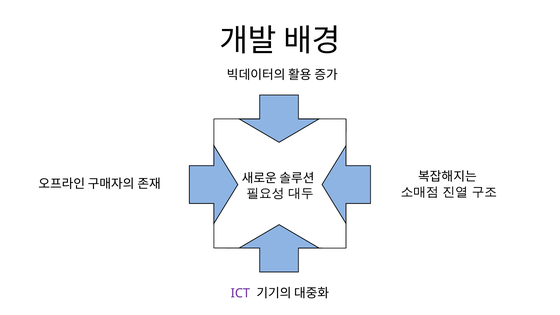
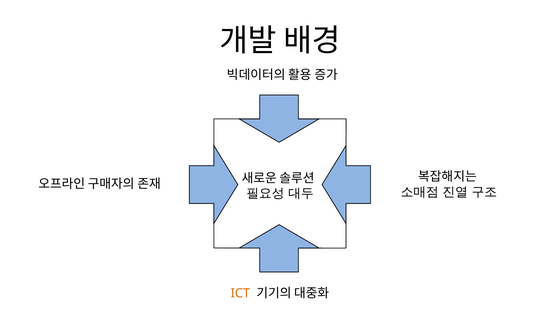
ICT colour: purple -> orange (240, 293)
